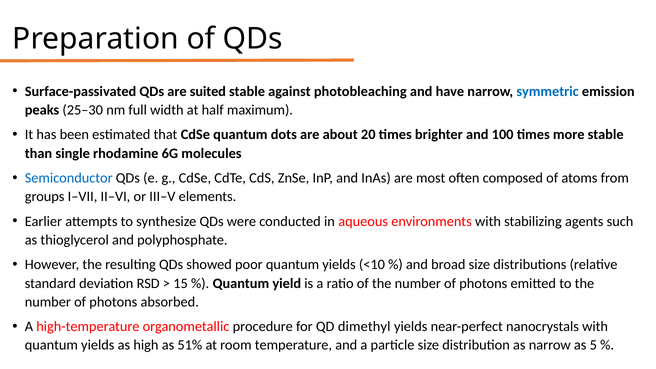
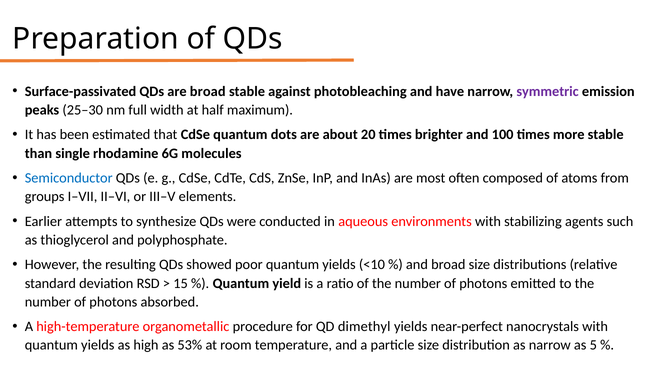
are suited: suited -> broad (208, 91)
symmetric colour: blue -> purple (548, 91)
51%: 51% -> 53% (190, 345)
